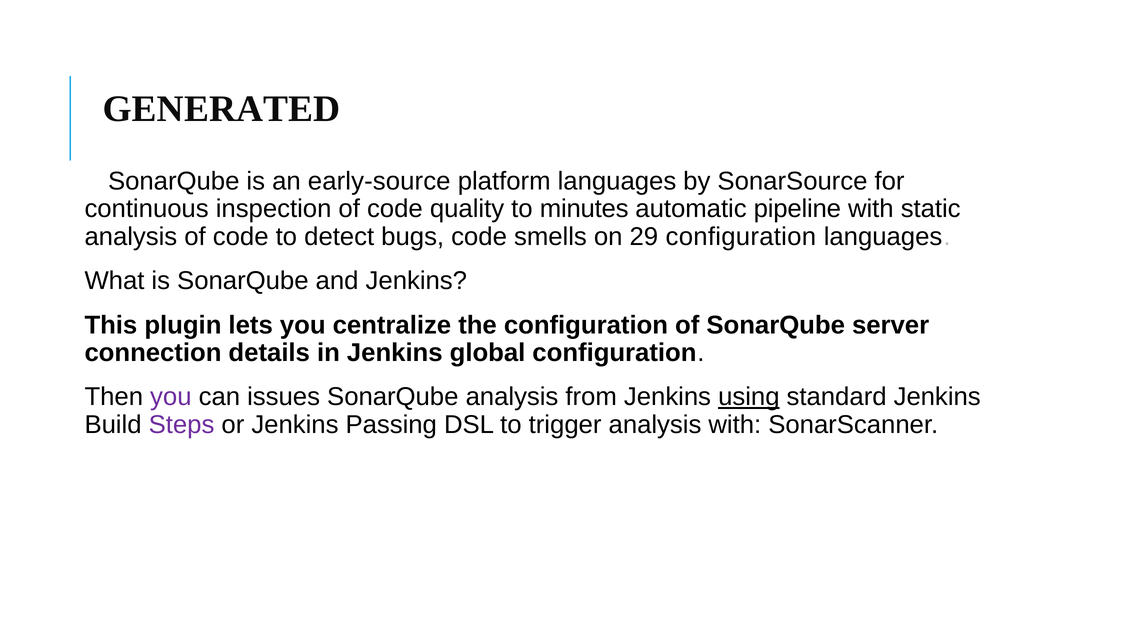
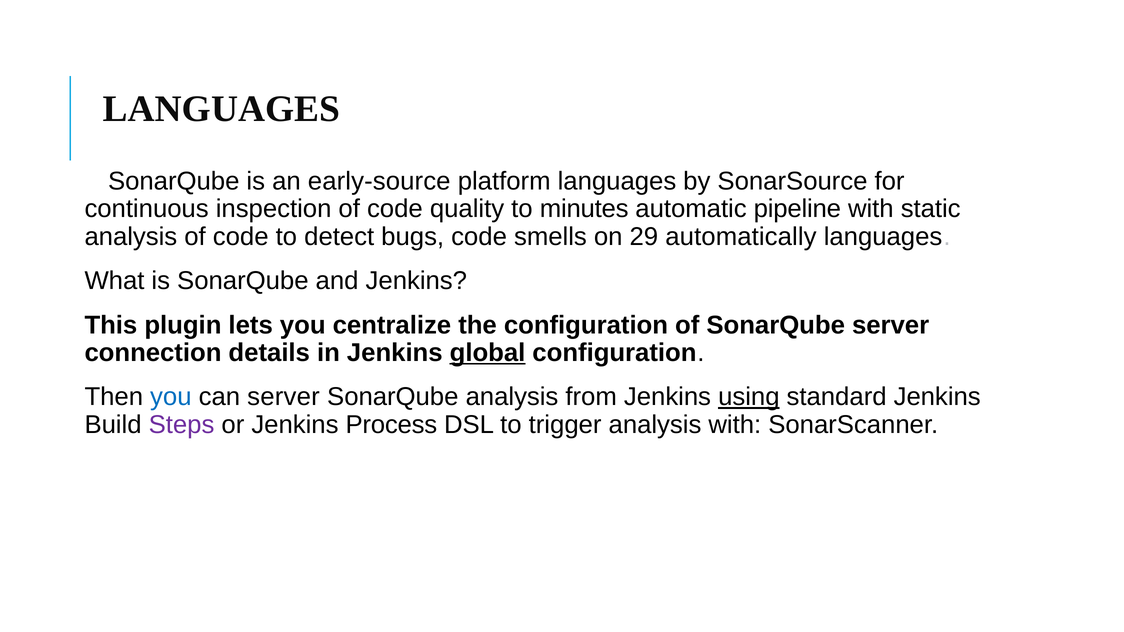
GENERATED: GENERATED -> LANGUAGES (222, 109)
29 configuration: configuration -> automatically (741, 237)
global underline: none -> present (488, 353)
you colour: purple -> blue (171, 397)
can issues: issues -> server (283, 397)
Passing: Passing -> Process (391, 425)
